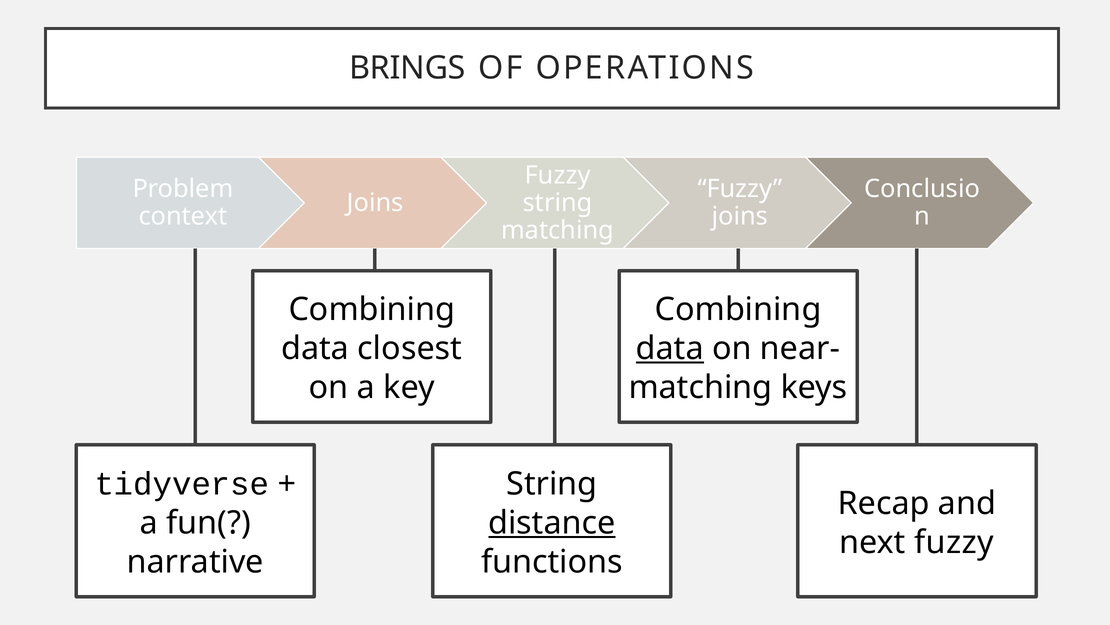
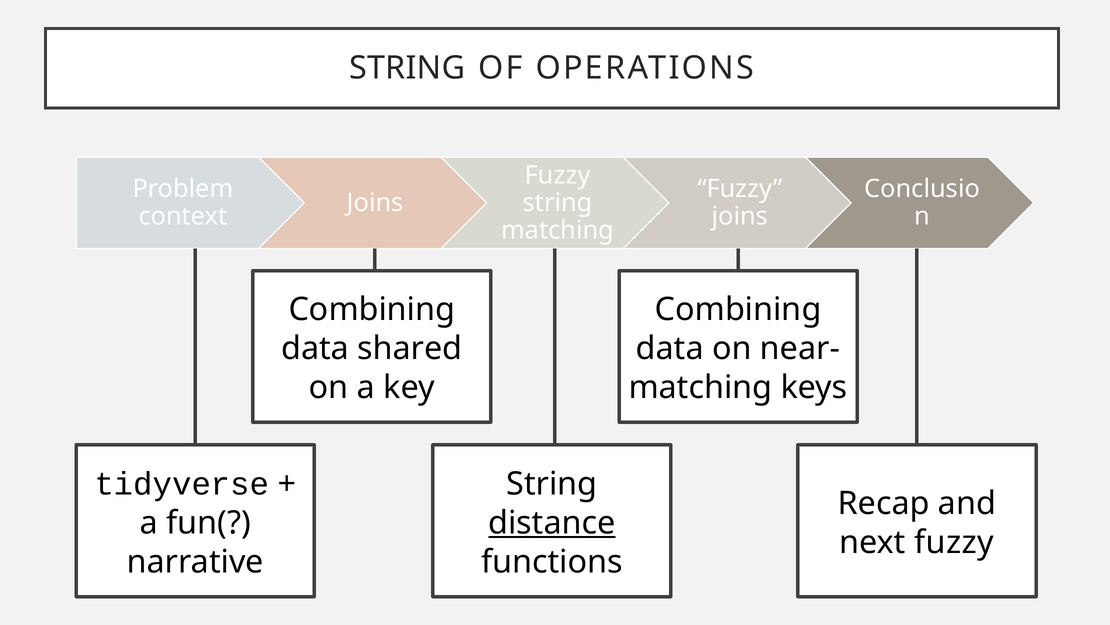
BRINGS: BRINGS -> STRING (407, 68)
closest: closest -> shared (410, 348)
data underline: present -> none (670, 348)
